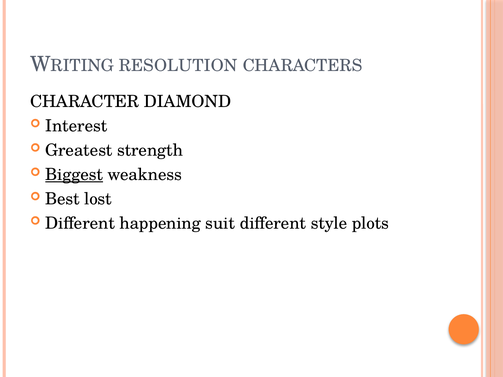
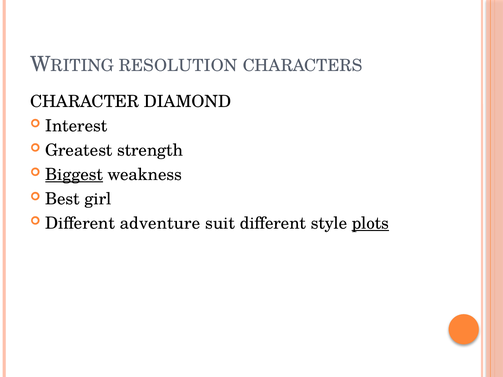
lost: lost -> girl (98, 199)
happening: happening -> adventure (160, 223)
plots underline: none -> present (370, 223)
